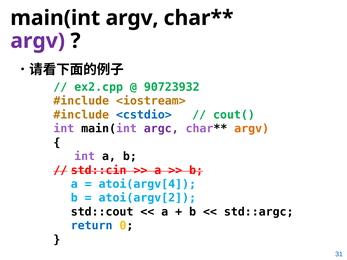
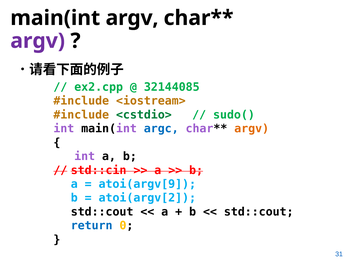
90723932: 90723932 -> 32144085 (172, 87)
<cstdio> colour: blue -> green (144, 115)
cout(: cout( -> sudo( (234, 115)
argc colour: purple -> blue (161, 129)
atoi(argv[4: atoi(argv[4 -> atoi(argv[9 (147, 184)
std::argc: std::argc -> std::cout (259, 212)
